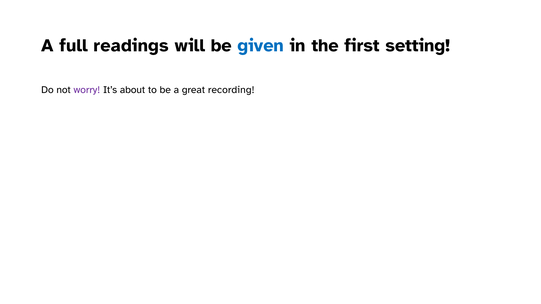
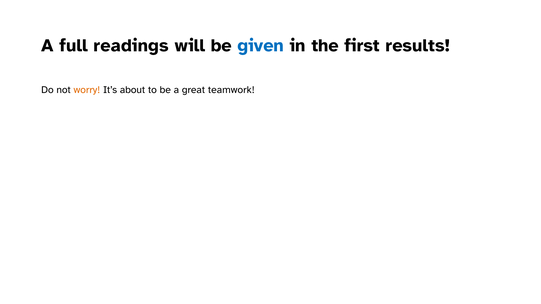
setting: setting -> results (418, 45)
worry colour: purple -> orange (87, 90)
recording: recording -> teamwork (231, 90)
